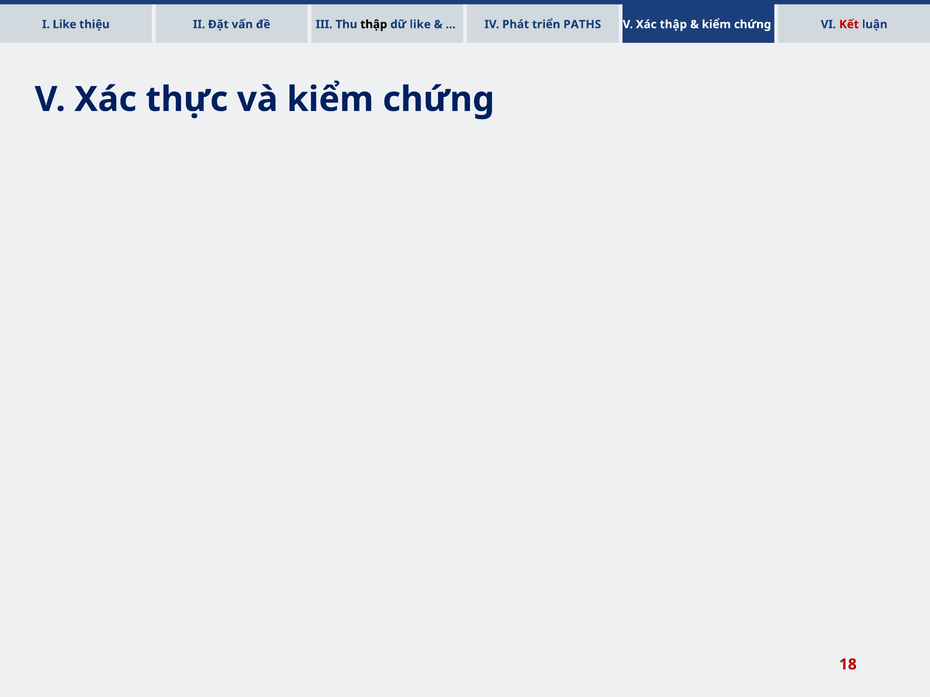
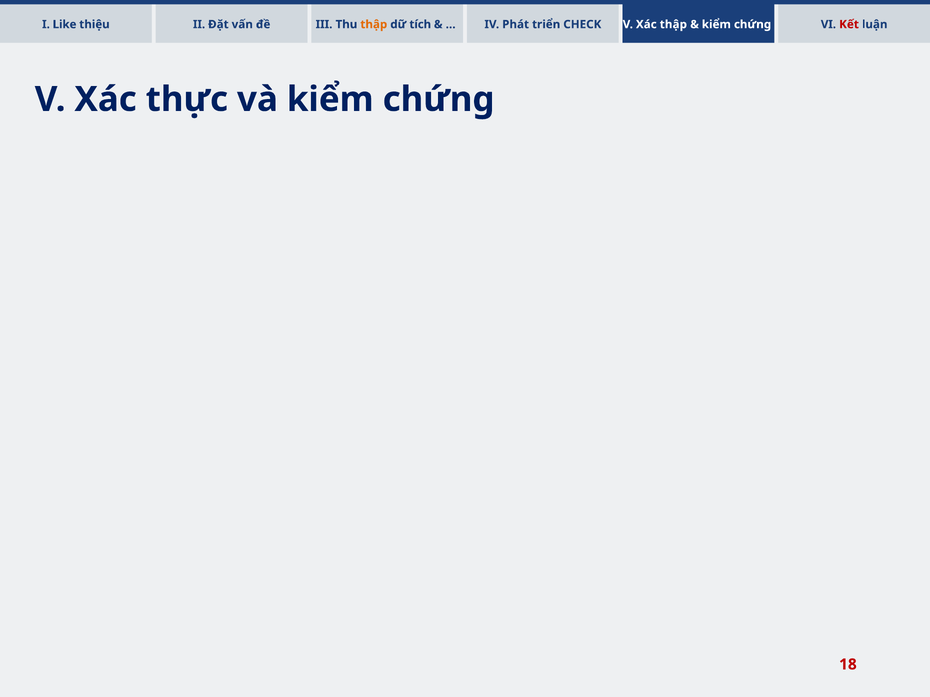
thập colour: black -> orange (374, 24)
dữ like: like -> tích (420, 24)
PATHS: PATHS -> CHECK (582, 24)
